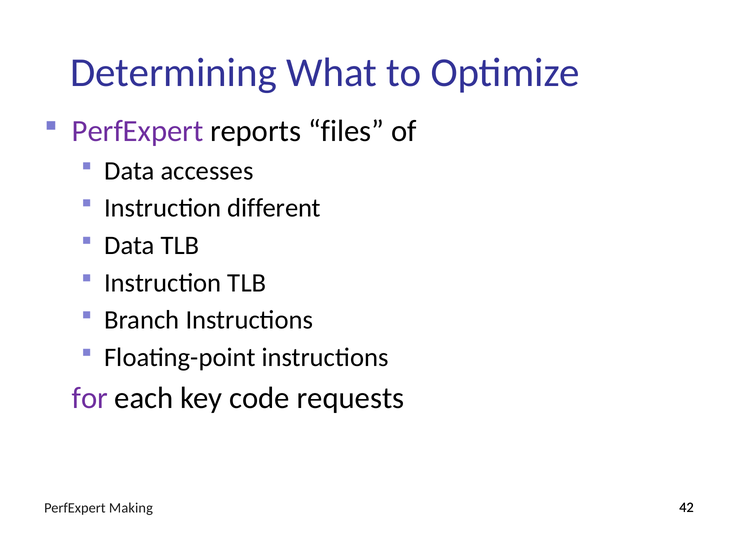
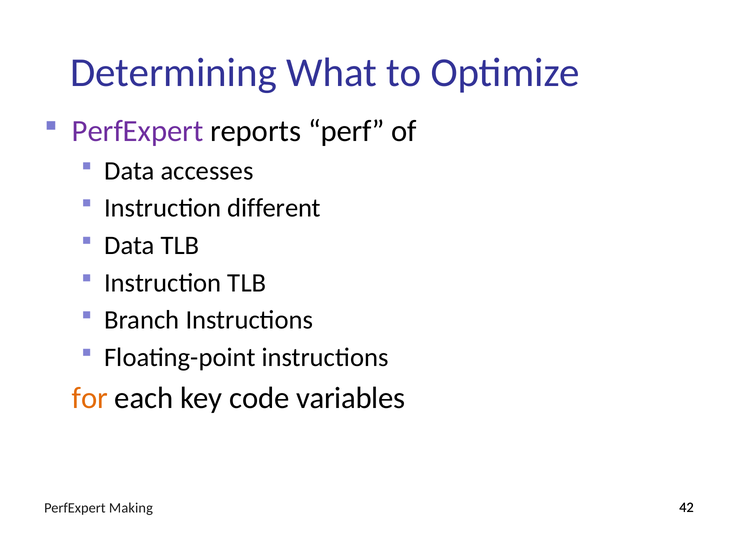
files: files -> perf (346, 131)
for colour: purple -> orange (90, 398)
requests: requests -> variables (351, 398)
